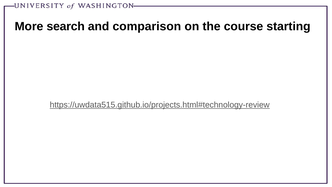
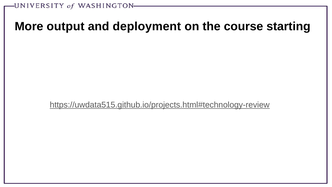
search: search -> output (66, 26)
comparison: comparison -> deployment (147, 26)
